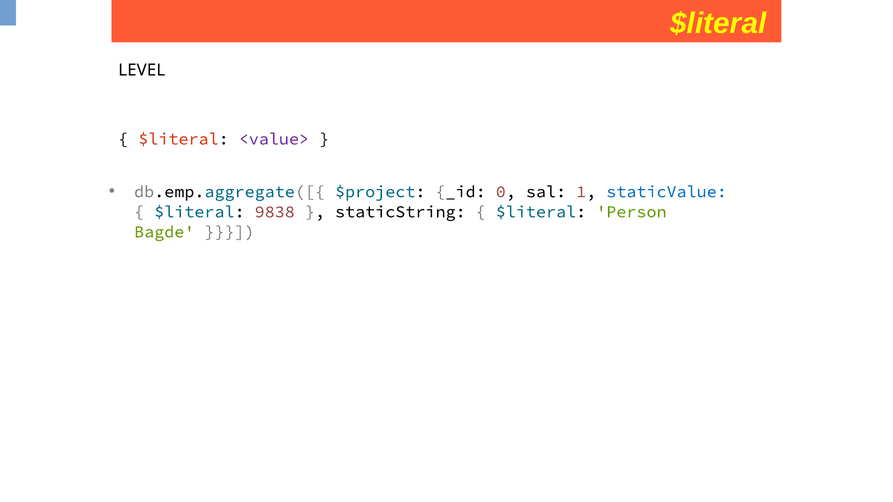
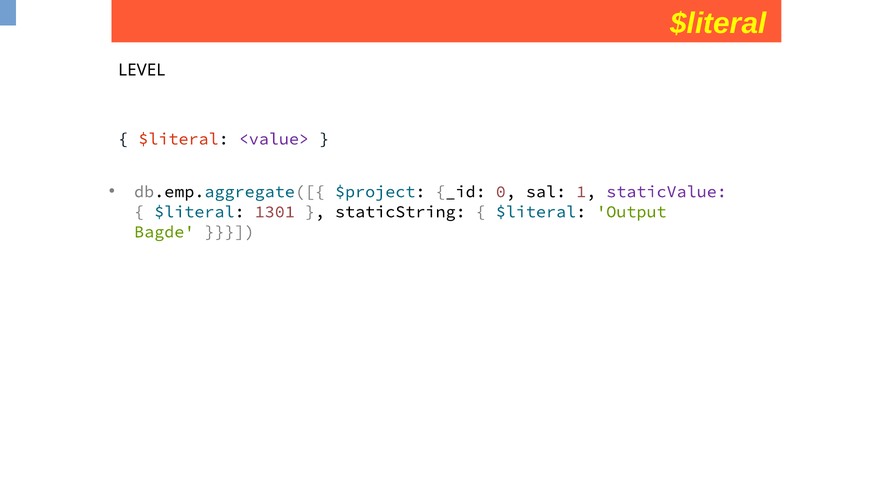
staticValue colour: blue -> purple (667, 192)
9838: 9838 -> 1301 (275, 212)
Person: Person -> Output (631, 212)
